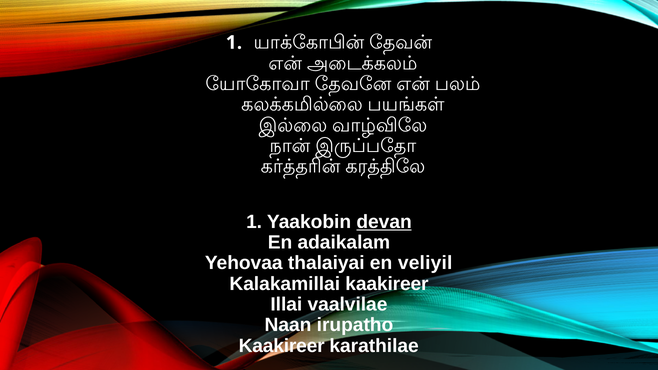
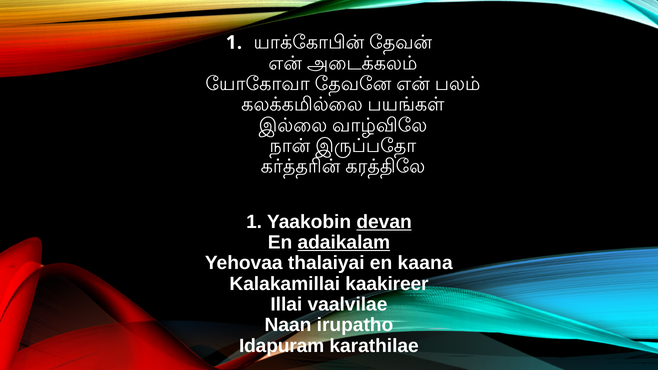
adaikalam underline: none -> present (344, 242)
veliyil: veliyil -> kaana (425, 263)
Kaakireer: Kaakireer -> Idapuram (282, 346)
